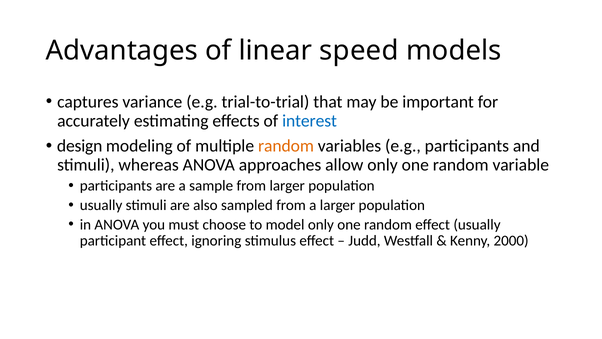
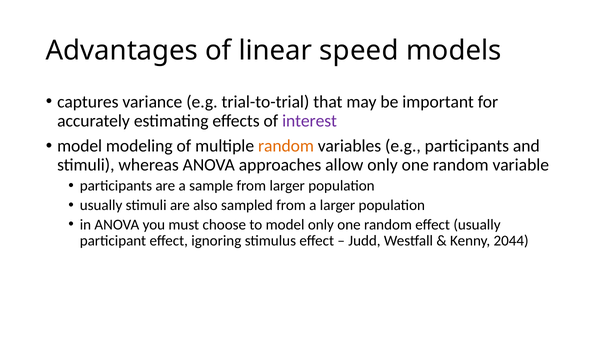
interest colour: blue -> purple (310, 121)
design: design -> model (80, 146)
2000: 2000 -> 2044 (511, 241)
